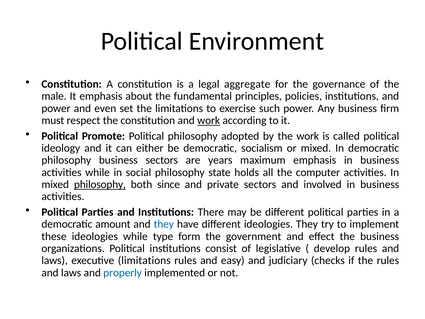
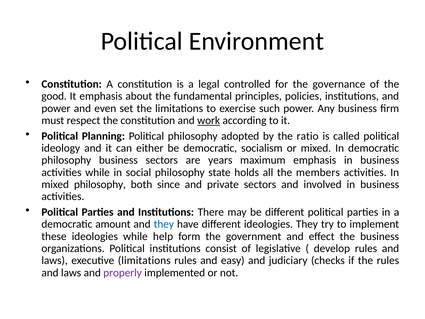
aggregate: aggregate -> controlled (247, 84)
male: male -> good (54, 96)
Promote: Promote -> Planning (103, 136)
the work: work -> ratio (308, 136)
computer: computer -> members (318, 172)
philosophy underline: present -> none (100, 184)
type: type -> help (163, 236)
properly colour: blue -> purple (123, 273)
